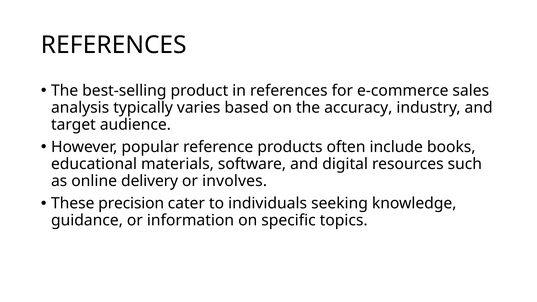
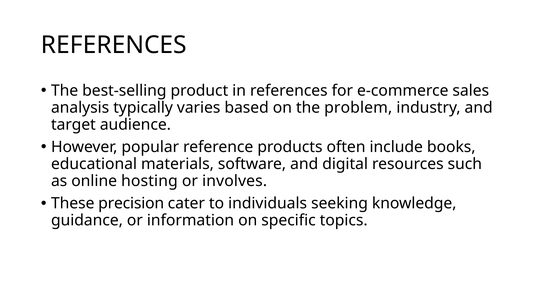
accuracy: accuracy -> problem (358, 108)
delivery: delivery -> hosting (149, 181)
